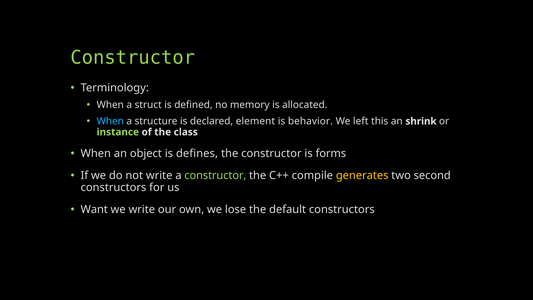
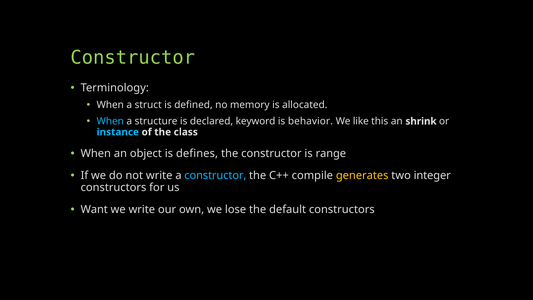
element: element -> keyword (256, 121)
left: left -> like (361, 121)
instance colour: light green -> light blue (118, 132)
forms: forms -> range (331, 153)
constructor colour: light green -> light blue (215, 175)
second: second -> integer (432, 175)
